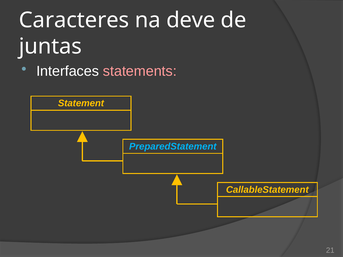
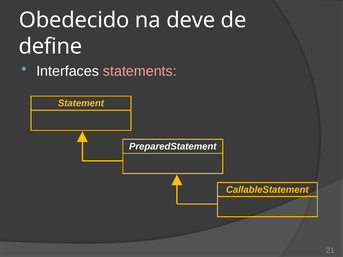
Caracteres: Caracteres -> Obedecido (74, 20)
juntas: juntas -> define (50, 46)
PreparedStatement colour: light blue -> white (173, 147)
